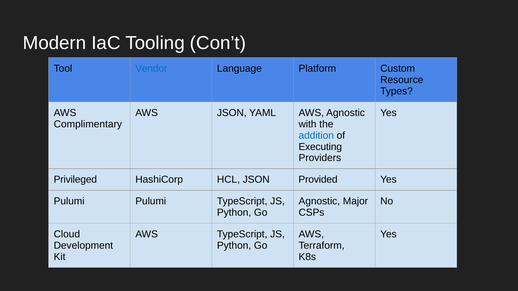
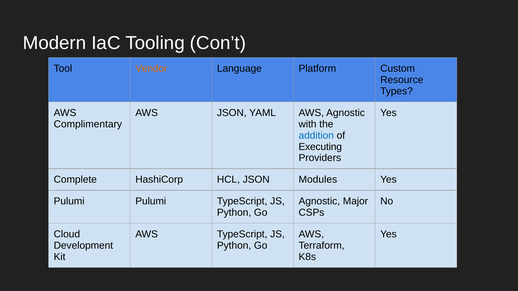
Vendor colour: blue -> orange (151, 69)
Privileged: Privileged -> Complete (75, 180)
Provided: Provided -> Modules (318, 180)
